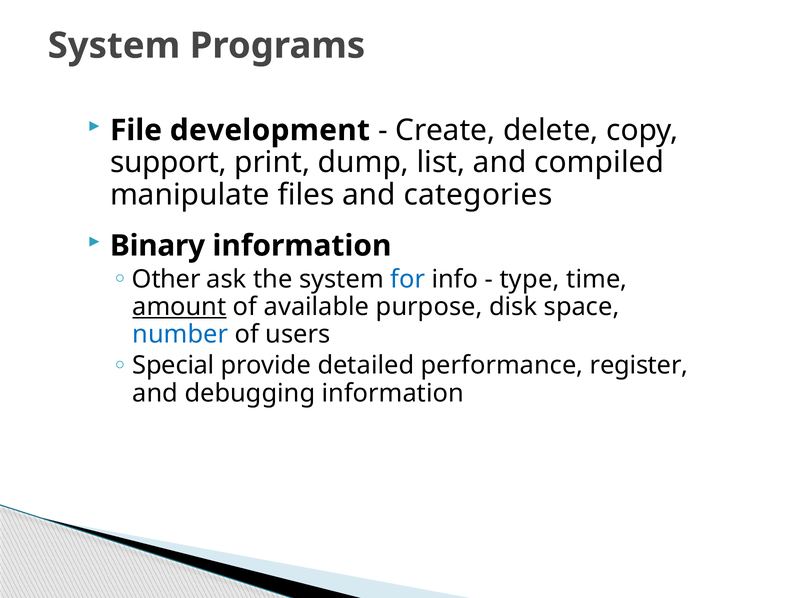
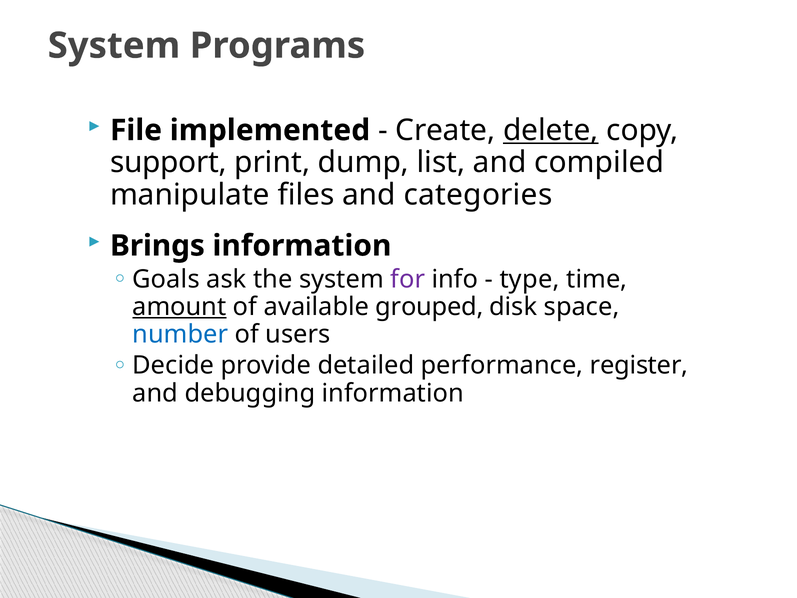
development: development -> implemented (270, 130)
delete underline: none -> present (551, 130)
Binary: Binary -> Brings (157, 246)
Other: Other -> Goals (166, 279)
for colour: blue -> purple (408, 279)
purpose: purpose -> grouped (429, 307)
Special: Special -> Decide (173, 365)
